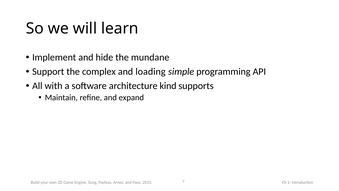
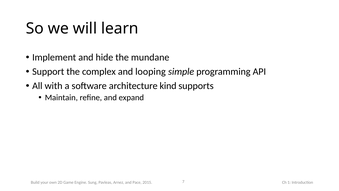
loading: loading -> looping (151, 72)
